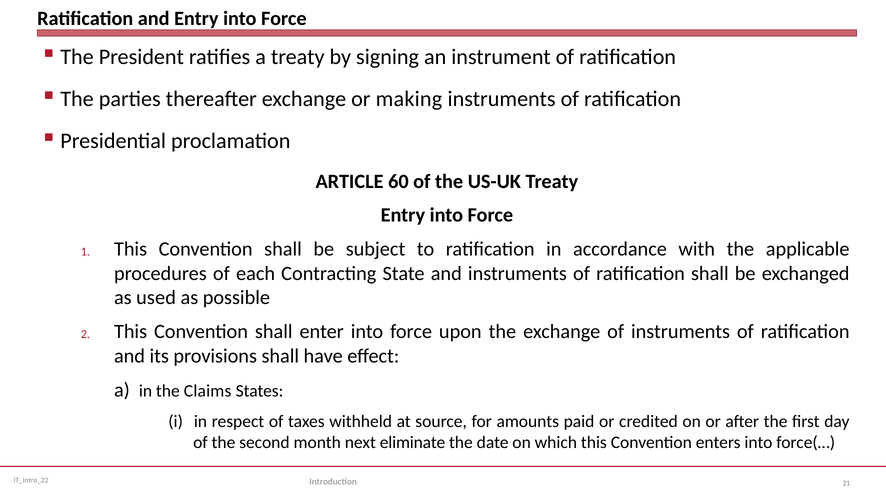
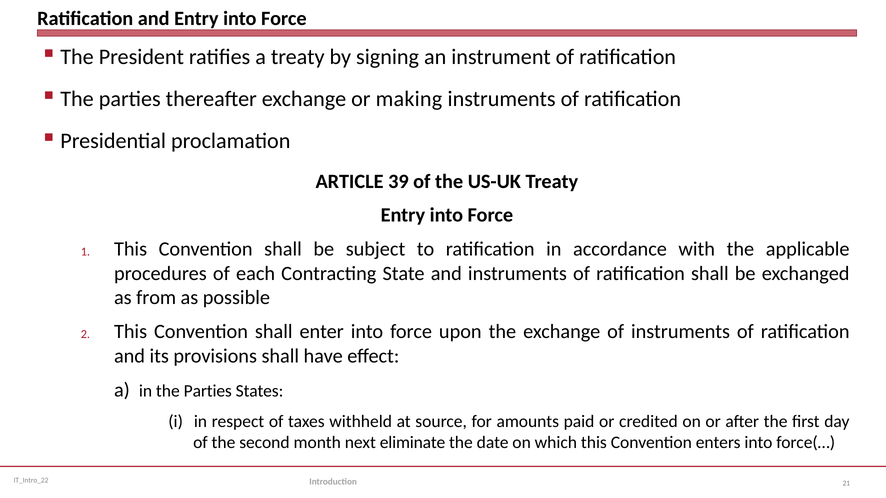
60: 60 -> 39 (398, 181)
used: used -> from (156, 298)
in the Claims: Claims -> Parties (208, 391)
